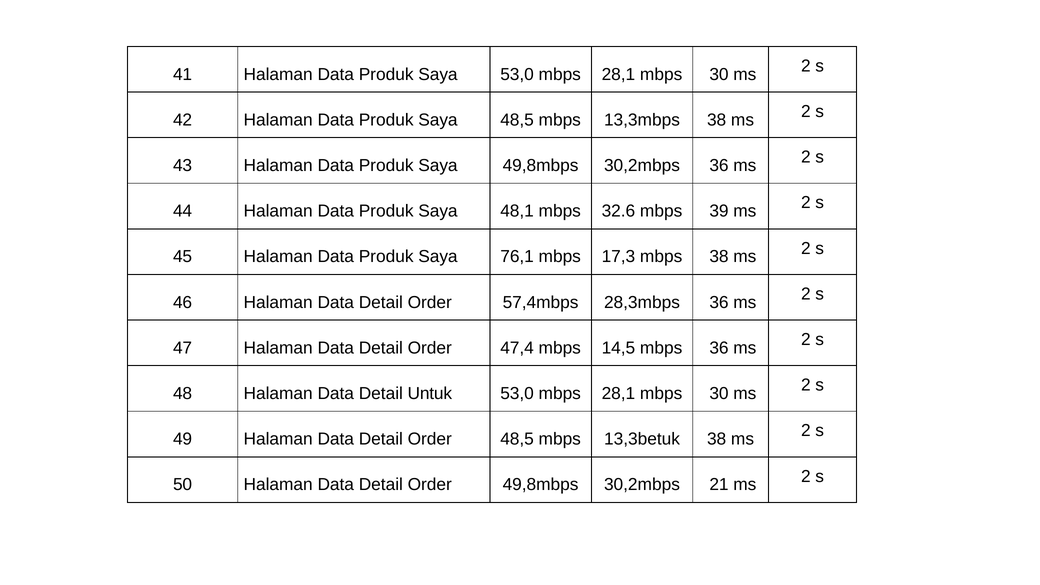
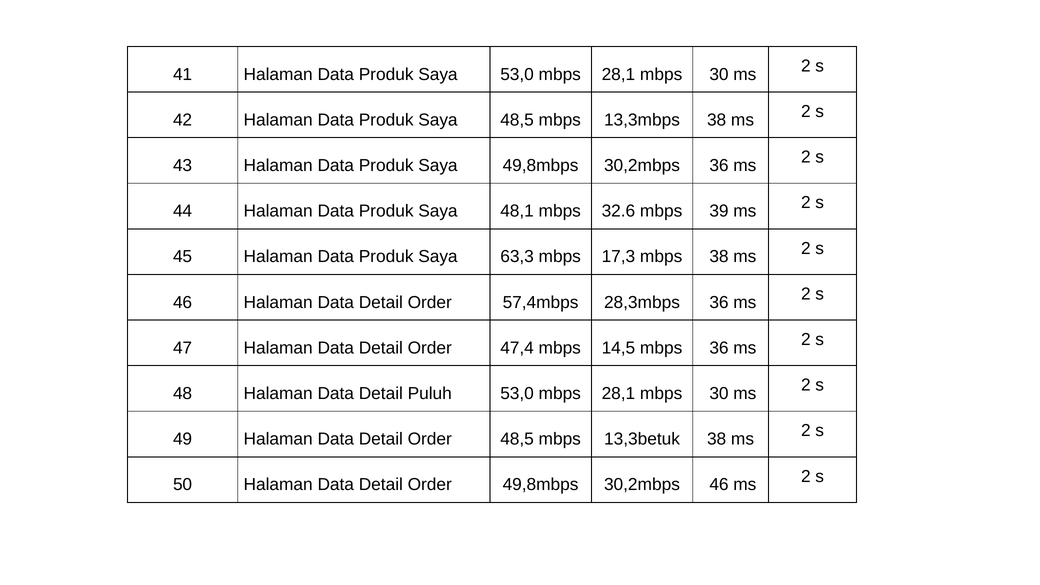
76,1: 76,1 -> 63,3 (517, 257)
Untuk: Untuk -> Puluh (430, 394)
30,2mbps 21: 21 -> 46 (719, 485)
